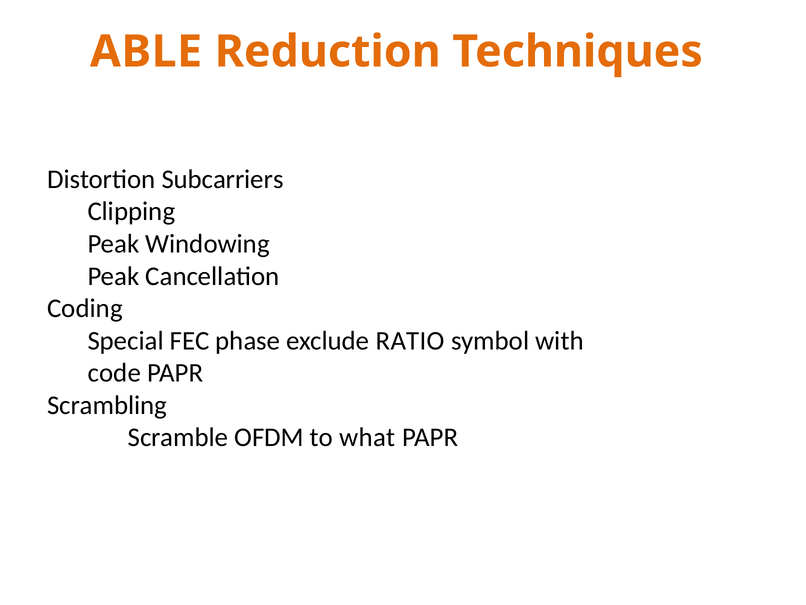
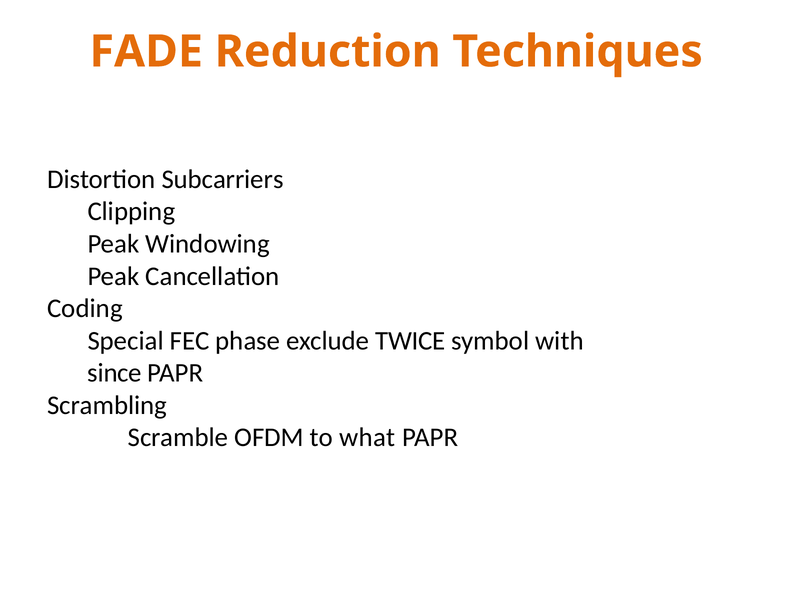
ABLE: ABLE -> FADE (146, 52)
RATIO: RATIO -> TWICE (410, 340)
code: code -> since (115, 373)
